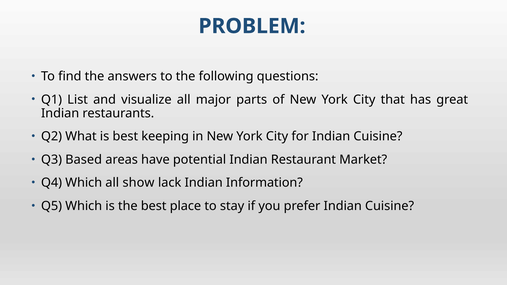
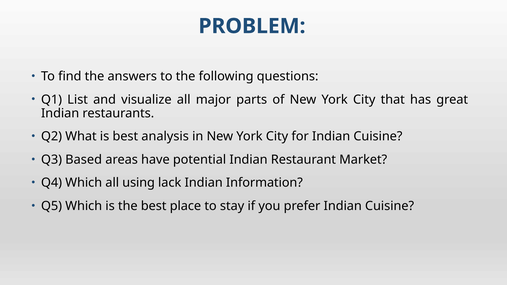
keeping: keeping -> analysis (165, 136)
show: show -> using (139, 183)
